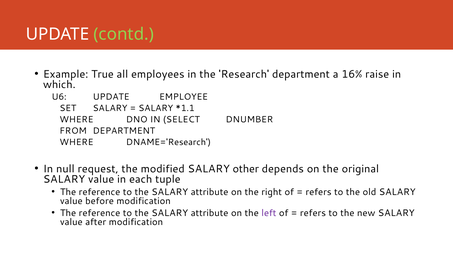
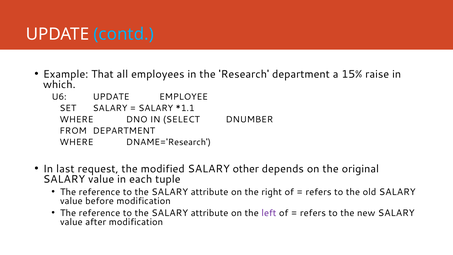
contd colour: light green -> light blue (124, 34)
True: True -> That (102, 74)
16%: 16% -> 15% (352, 74)
null: null -> last (65, 169)
